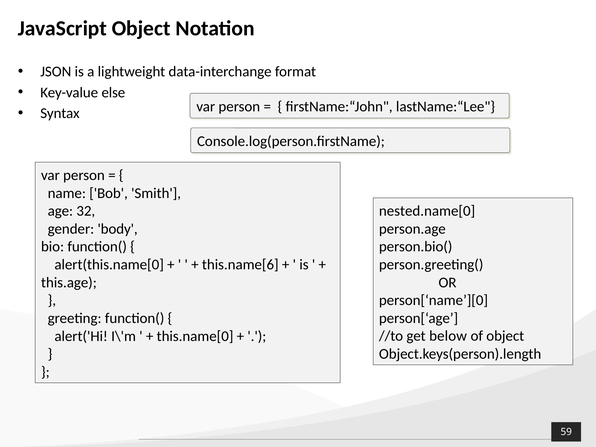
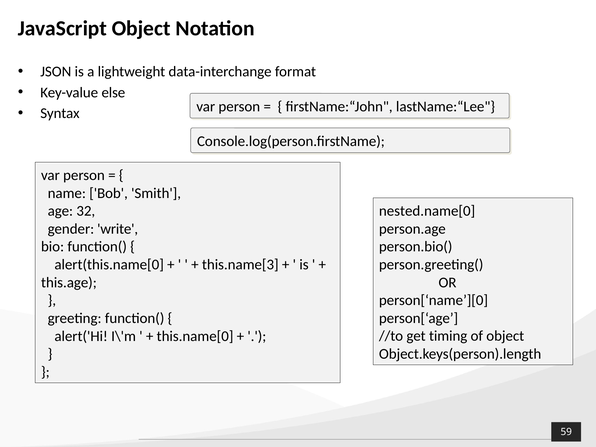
body: body -> write (118, 229)
this.name[6: this.name[6 -> this.name[3 (240, 265)
below: below -> timing (448, 336)
